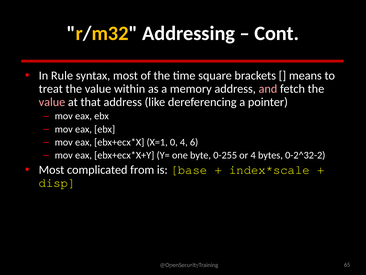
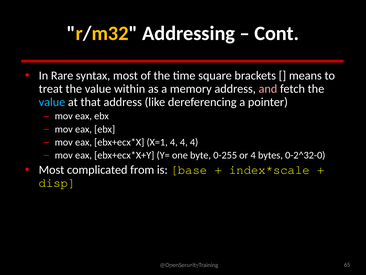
Rule: Rule -> Rare (62, 75)
value colour: pink -> light blue (52, 102)
X=1 0: 0 -> 4 (174, 142)
6: 6 -> 4 (194, 142)
0-2^32-2: 0-2^32-2 -> 0-2^32-0 (305, 155)
